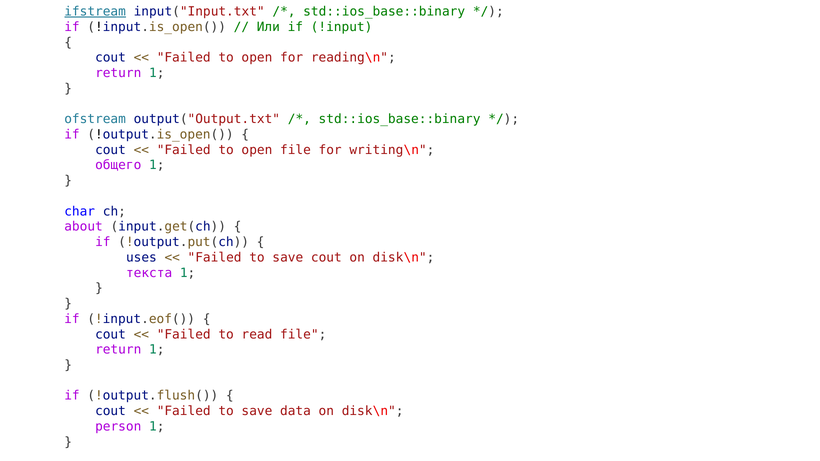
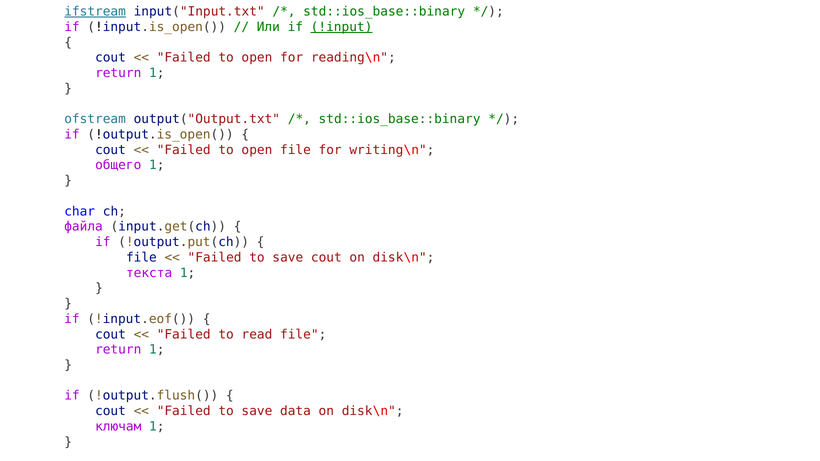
!input underline: none -> present (342, 27)
about: about -> файла (84, 227)
uses: uses -> file (141, 258)
person: person -> ключам (118, 427)
